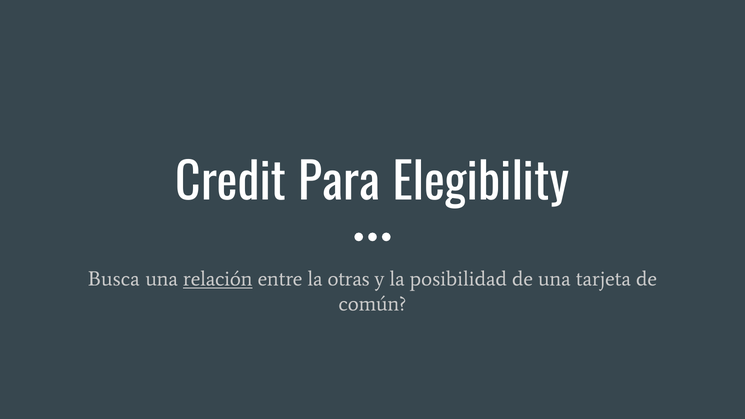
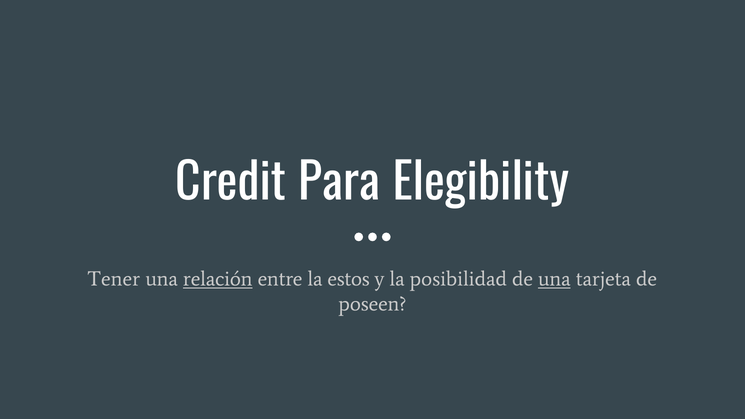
Busca: Busca -> Tener (114, 279)
otras: otras -> estos (349, 279)
una underline: none -> present (554, 279)
común: común -> poseen (373, 304)
